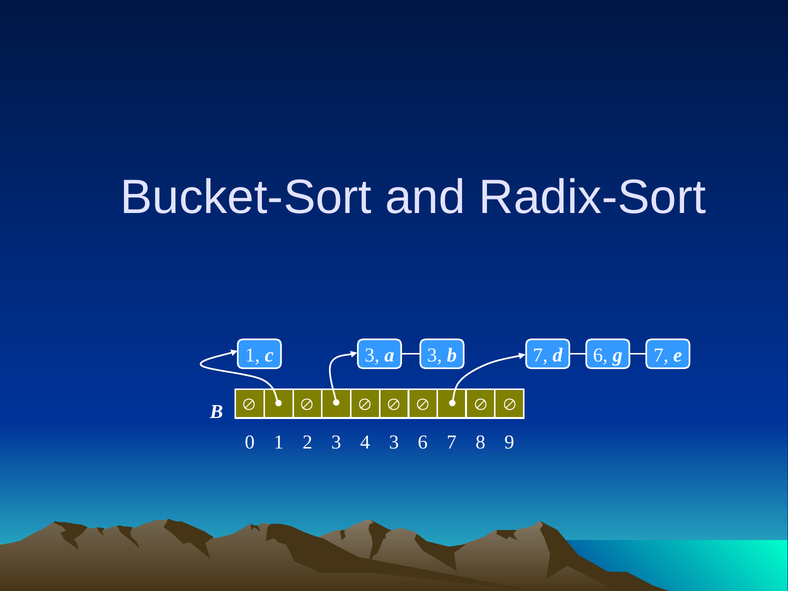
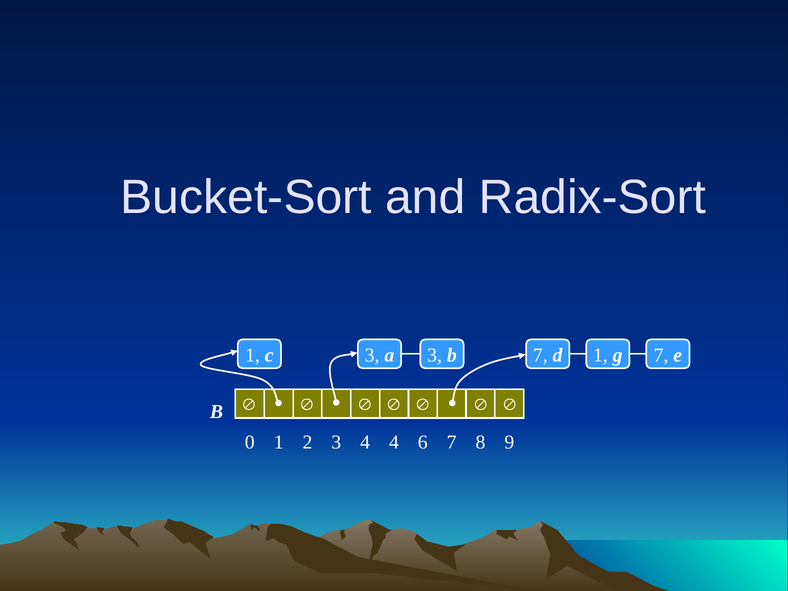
d 6: 6 -> 1 (600, 355)
4 3: 3 -> 4 (394, 442)
